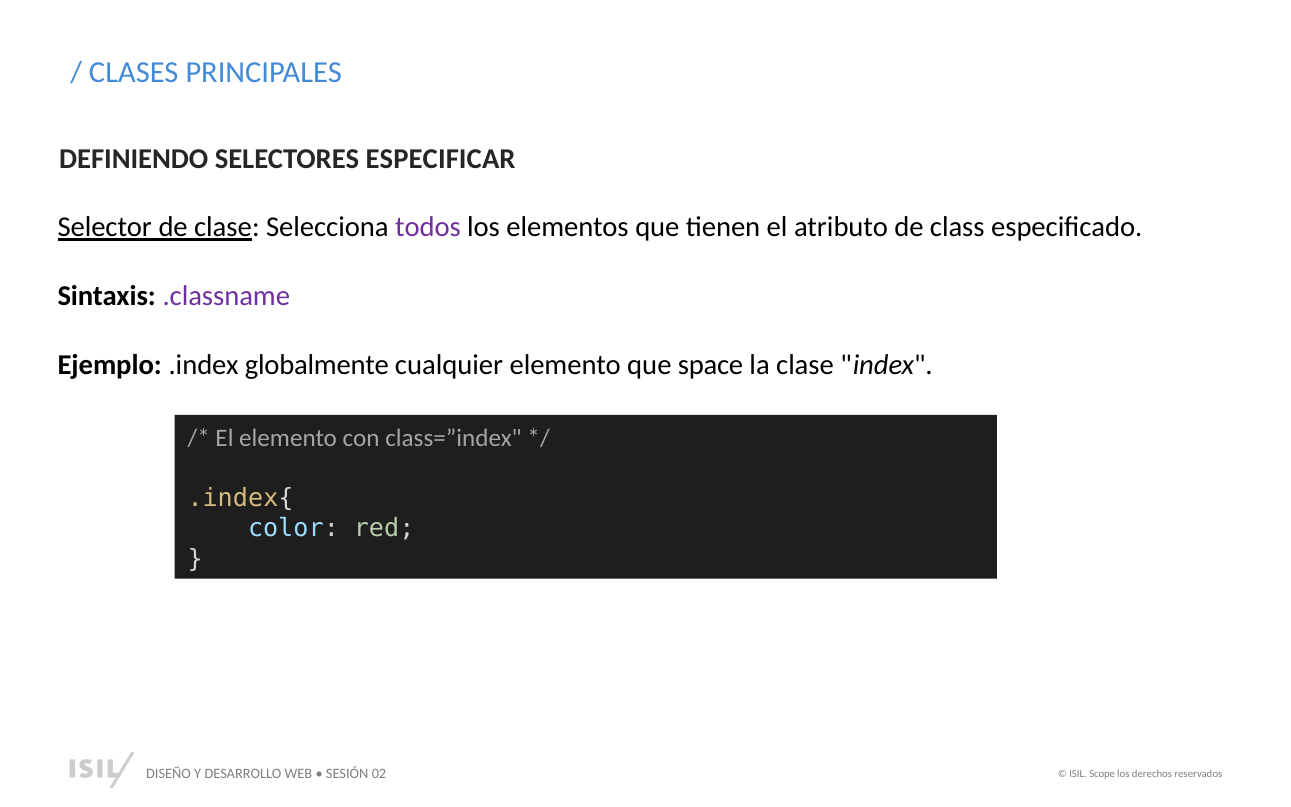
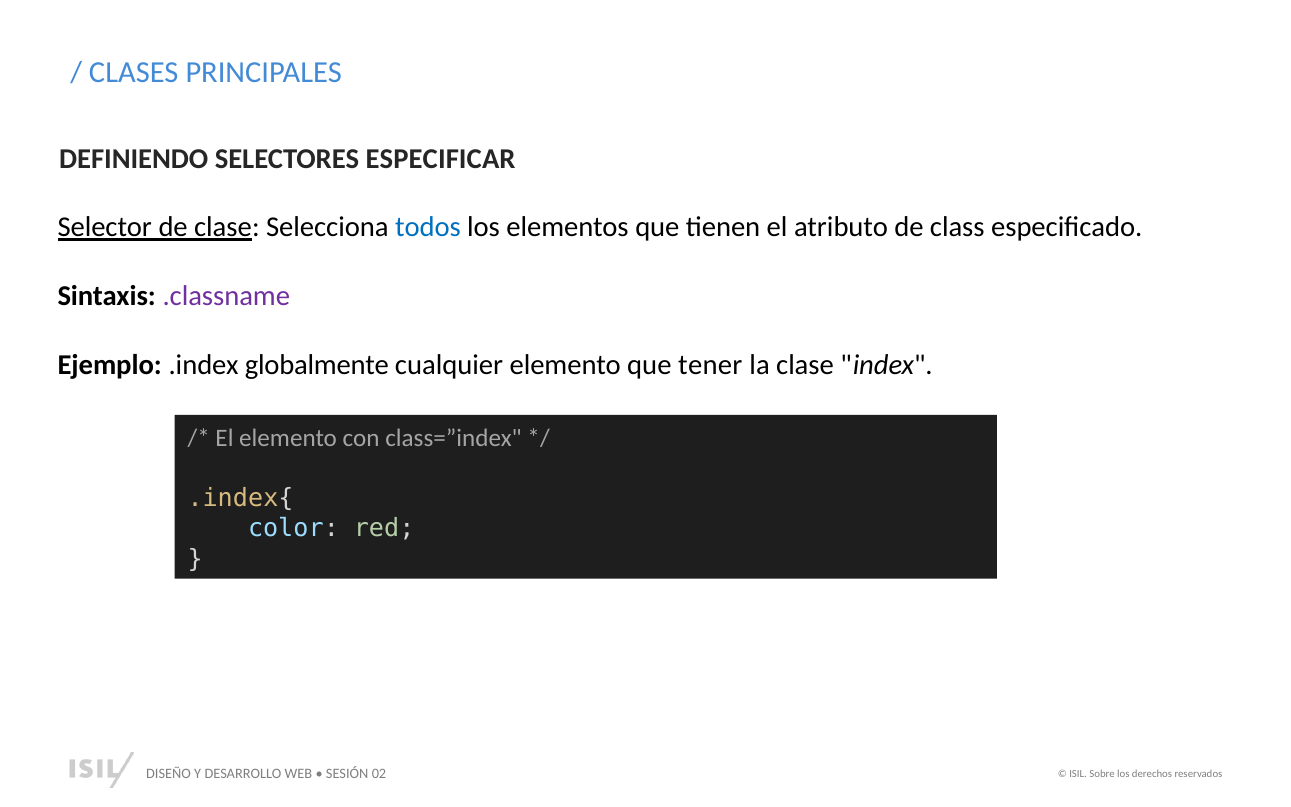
todos colour: purple -> blue (428, 227)
space: space -> tener (710, 365)
Scope: Scope -> Sobre (1102, 774)
